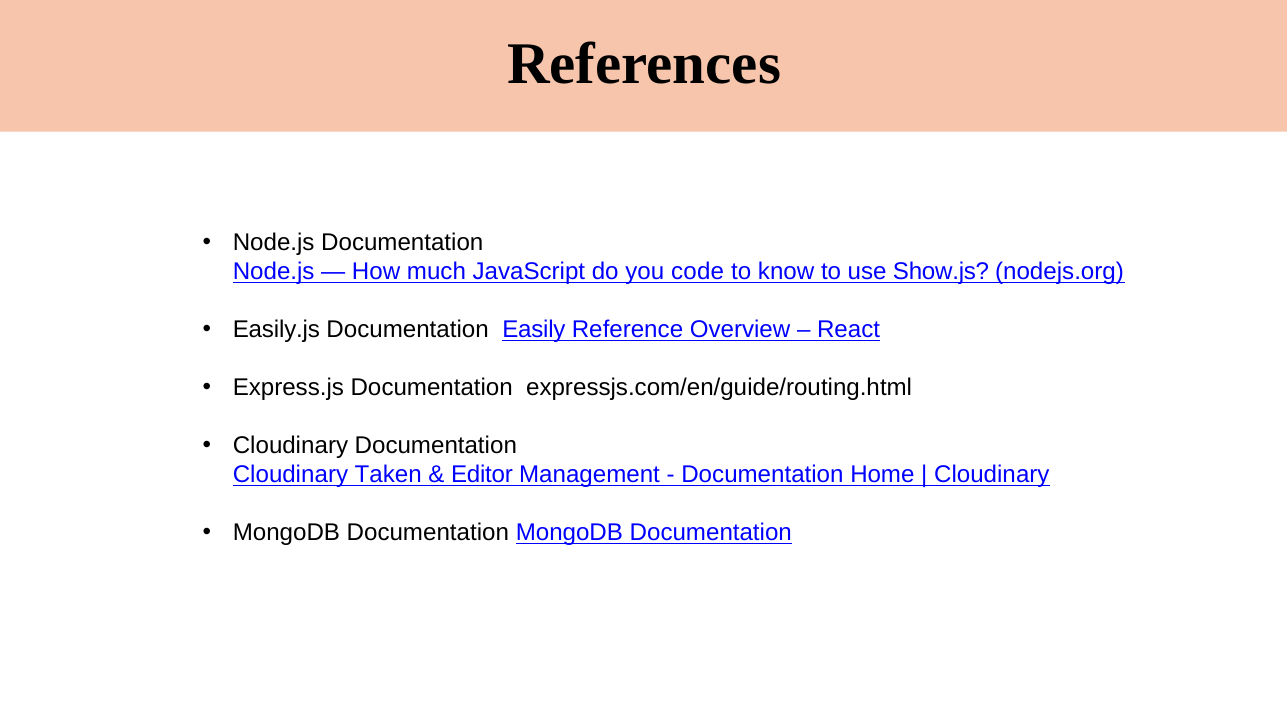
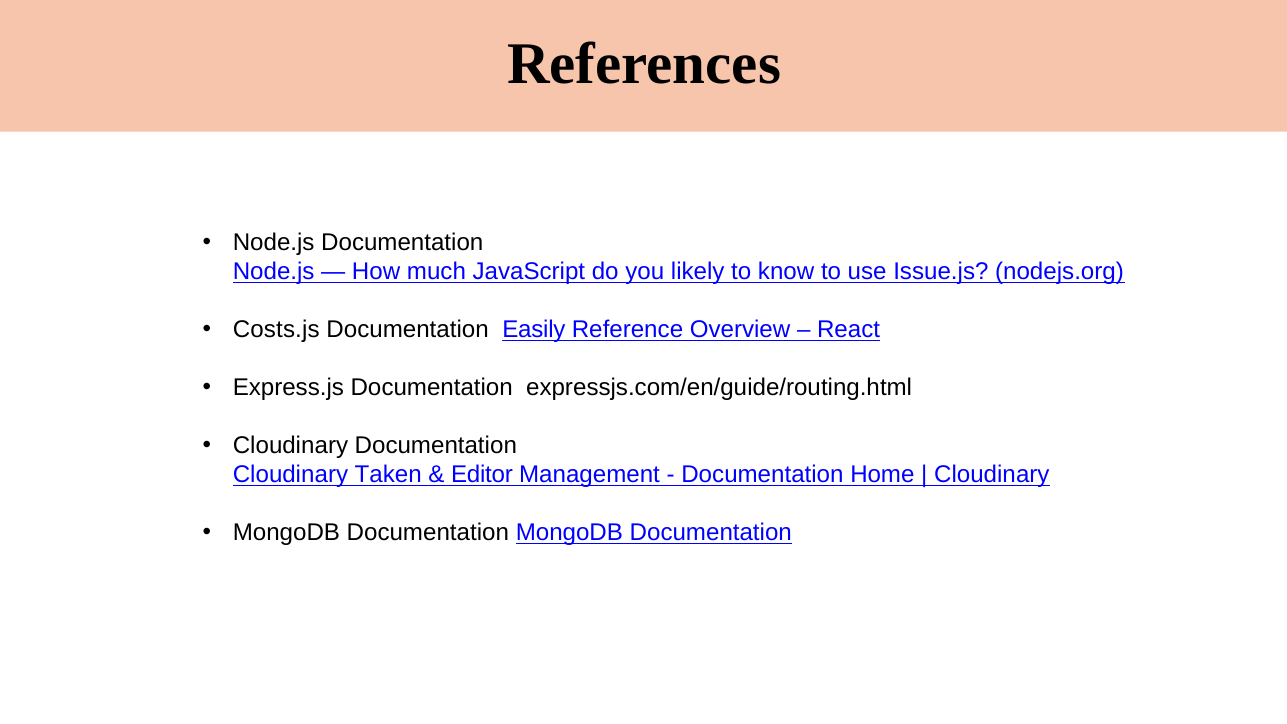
code: code -> likely (698, 272)
Show.js: Show.js -> Issue.js (941, 272)
Easily.js: Easily.js -> Costs.js (276, 330)
